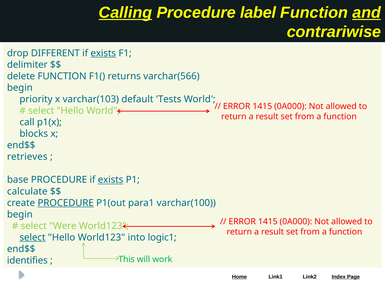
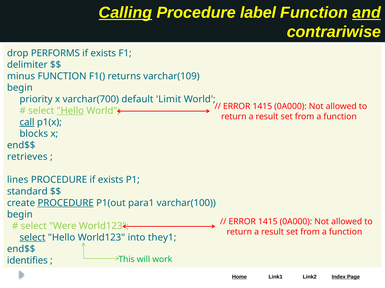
DIFFERENT: DIFFERENT -> PERFORMS (55, 53)
exists underline: present -> none (103, 53)
delete: delete -> minus (21, 76)
varchar(566: varchar(566 -> varchar(109 (171, 76)
varchar(103: varchar(103 -> varchar(700 (91, 99)
Tests: Tests -> Limit (169, 99)
Hello underline: none -> present (70, 111)
call underline: none -> present (27, 123)
base: base -> lines (18, 180)
exists underline: present -> none (111, 180)
calculate: calculate -> standard (27, 192)
logic1: logic1 -> they1 (162, 238)
